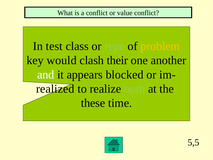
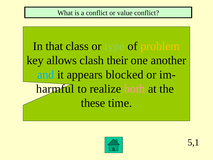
test: test -> that (54, 46)
would: would -> allows (62, 60)
and colour: white -> light blue (46, 74)
realized: realized -> harmful (55, 89)
both colour: light green -> pink (135, 89)
5,5: 5,5 -> 5,1 (193, 142)
